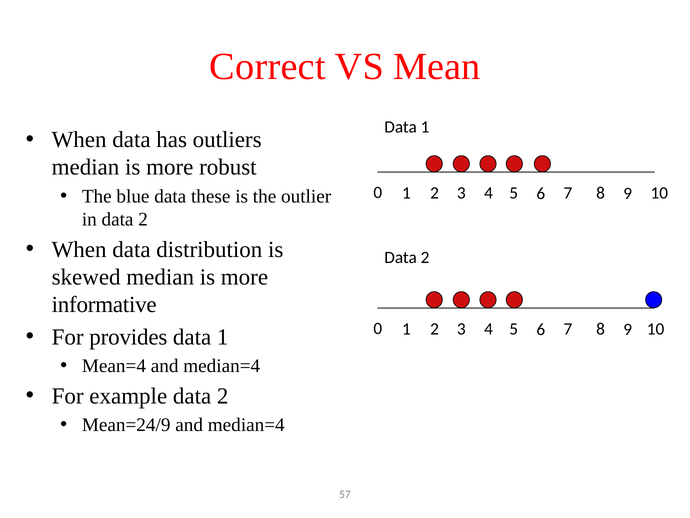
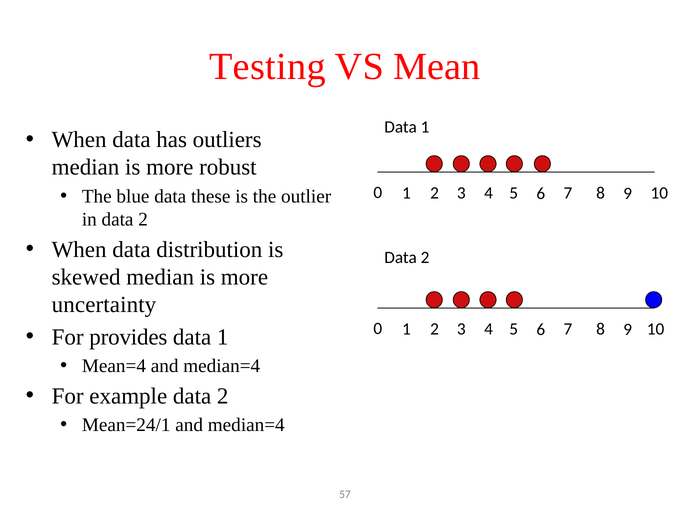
Correct: Correct -> Testing (268, 67)
informative: informative -> uncertainty (104, 304)
Mean=24/9: Mean=24/9 -> Mean=24/1 (126, 425)
